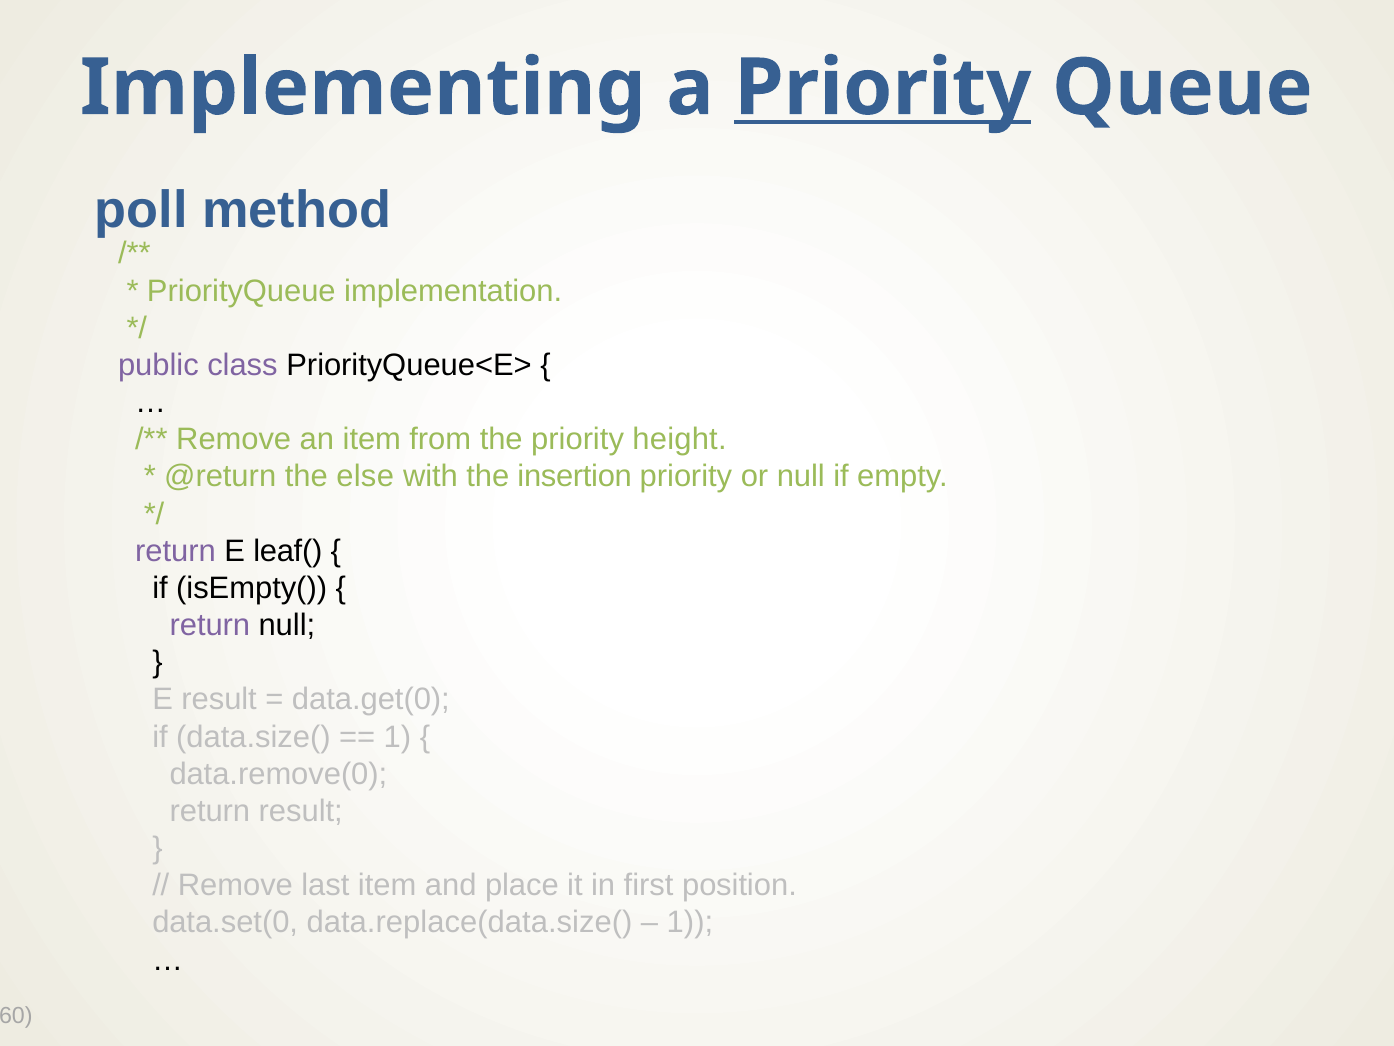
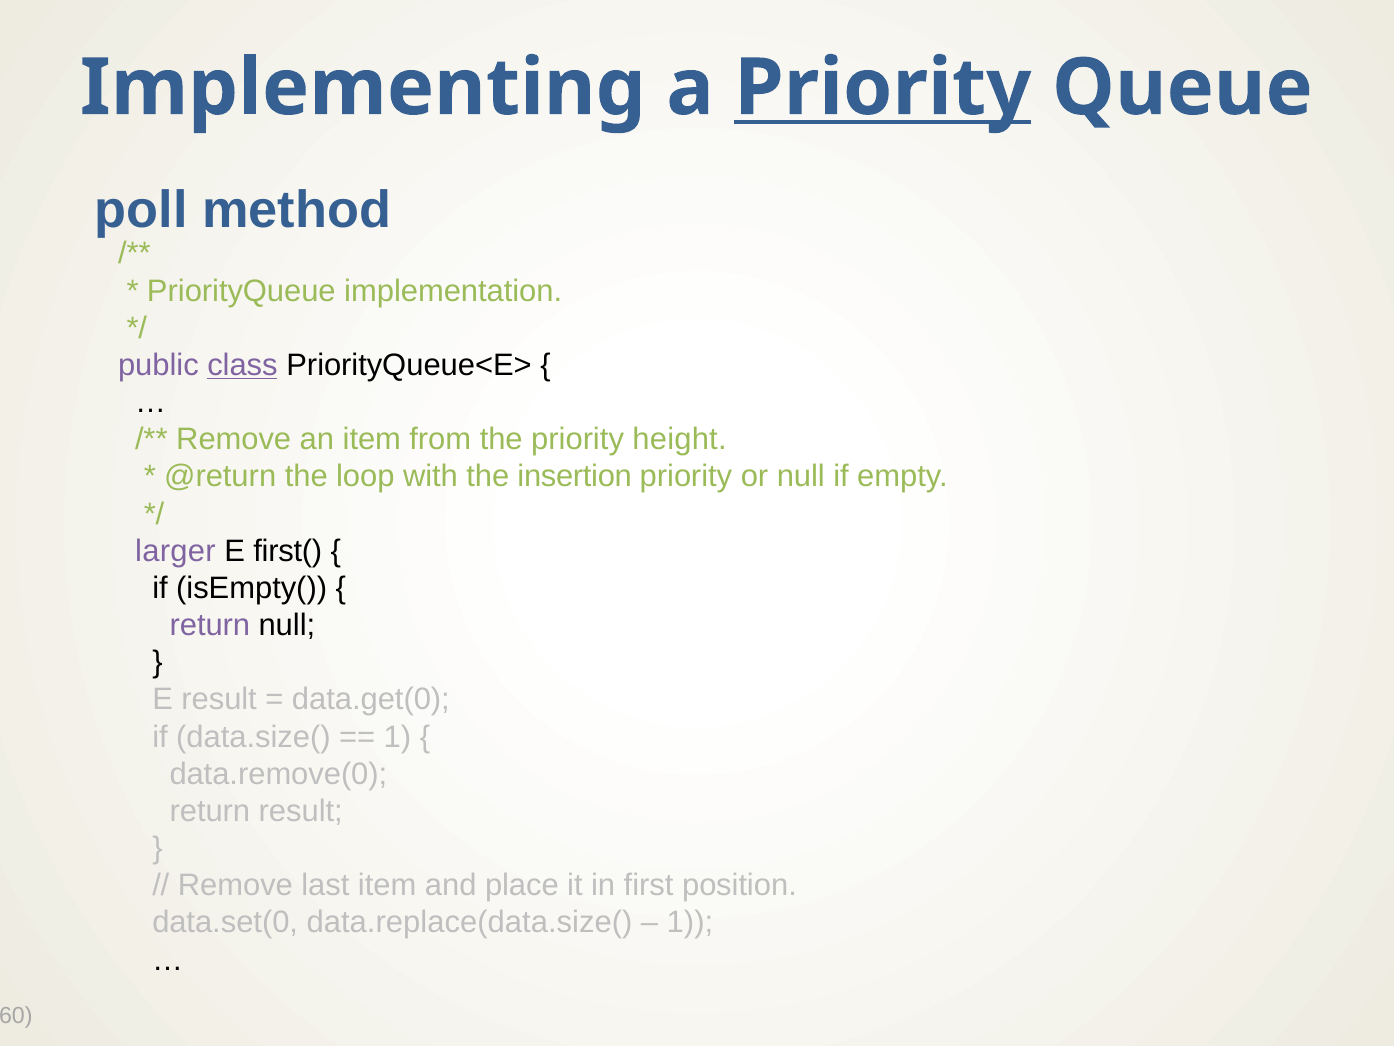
class underline: none -> present (242, 365)
else: else -> loop (365, 476)
return: return -> larger (175, 551)
leaf(: leaf( -> first( (288, 551)
